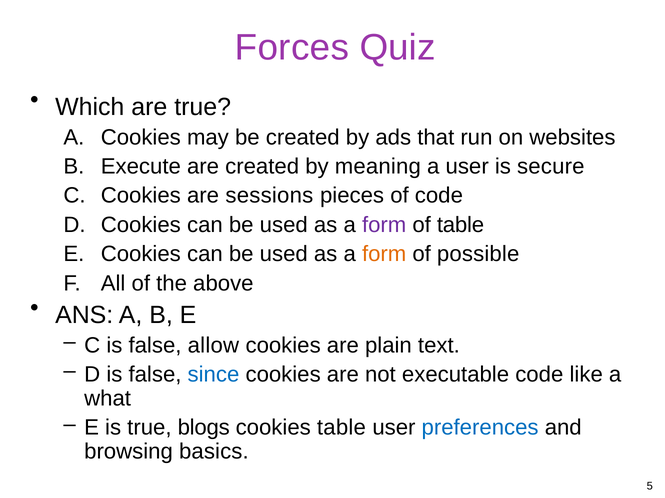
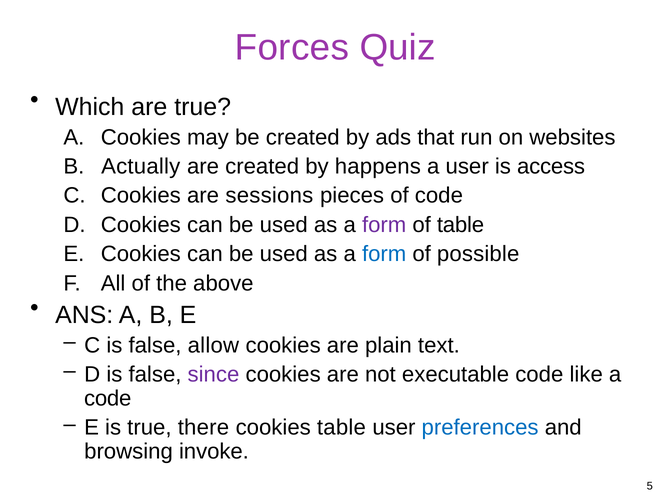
Execute: Execute -> Actually (141, 167)
meaning: meaning -> happens (378, 167)
secure: secure -> access (551, 167)
form colour: orange -> blue (384, 254)
since colour: blue -> purple (213, 375)
what: what -> code (108, 399)
blogs: blogs -> there (203, 428)
basics: basics -> invoke (214, 452)
